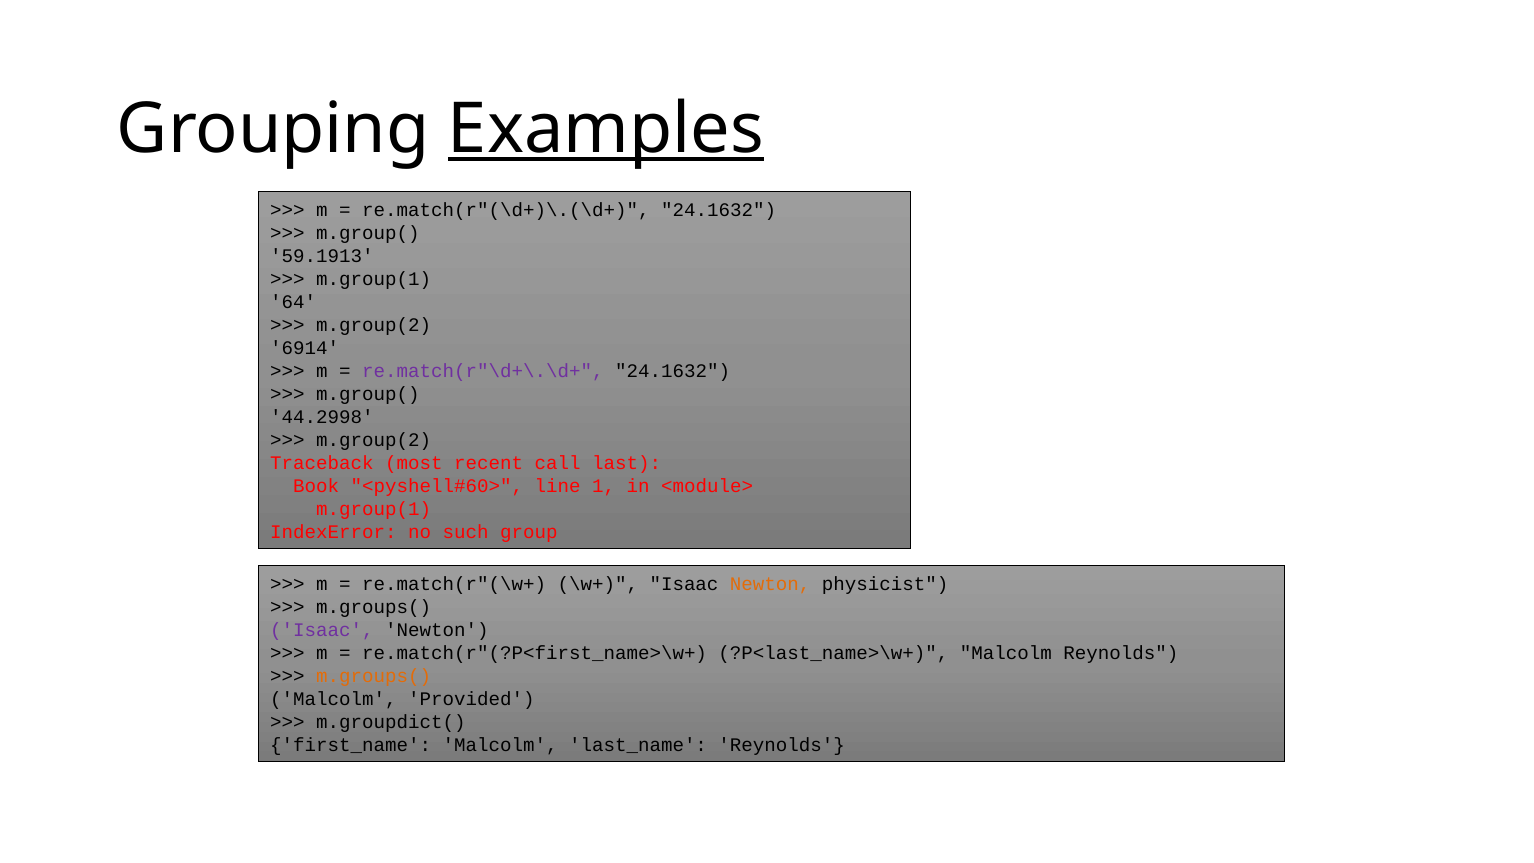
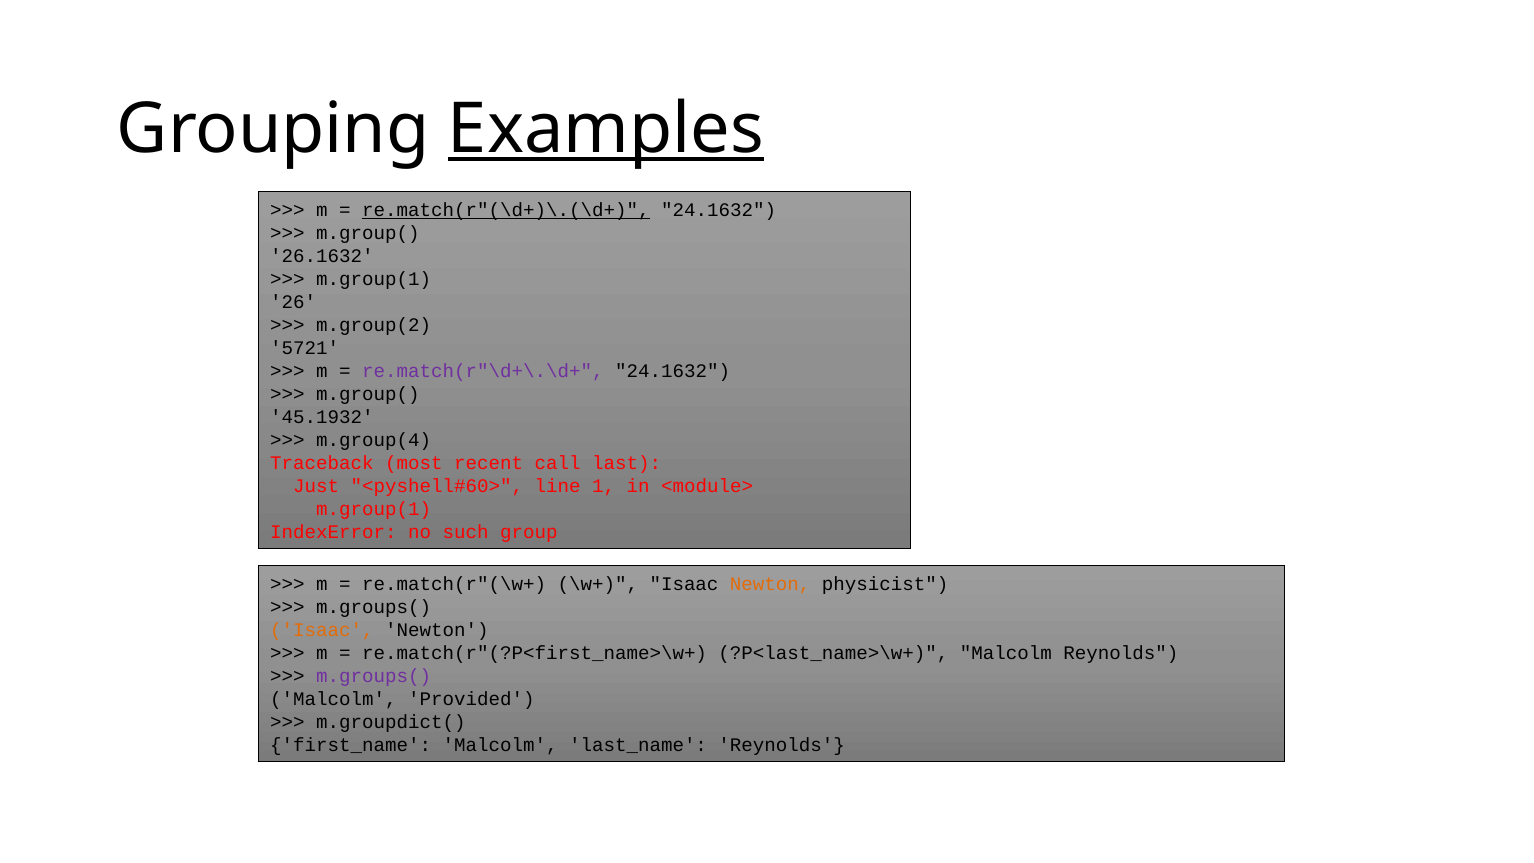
re.match(r"(\d+)\.(\d+ underline: none -> present (506, 210)
59.1913: 59.1913 -> 26.1632 (322, 256)
64: 64 -> 26 (293, 302)
6914: 6914 -> 5721 (305, 348)
44.2998: 44.2998 -> 45.1932 (322, 417)
m.group(2: m.group(2 -> m.group(4 (374, 440)
Book: Book -> Just (316, 486)
Isaac colour: purple -> orange (322, 630)
m.groups( colour: orange -> purple (374, 676)
